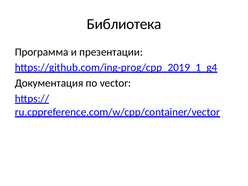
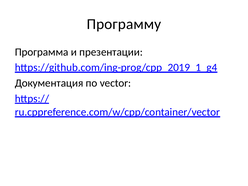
Библиотека: Библиотека -> Программу (124, 24)
